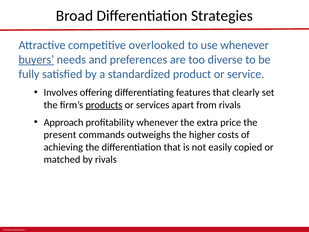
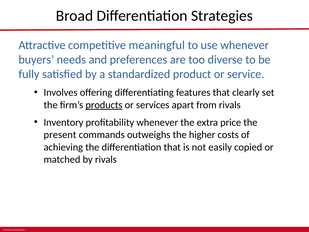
overlooked: overlooked -> meaningful (157, 45)
buyers underline: present -> none (36, 60)
Approach: Approach -> Inventory (64, 122)
